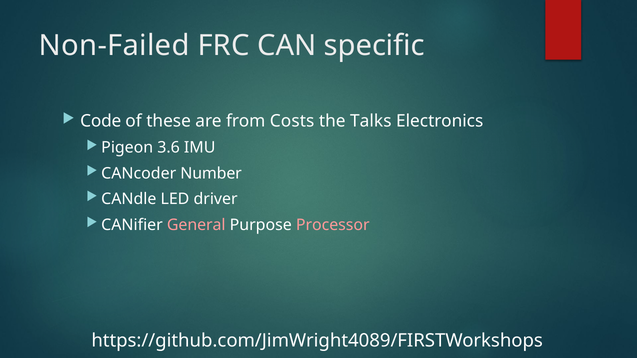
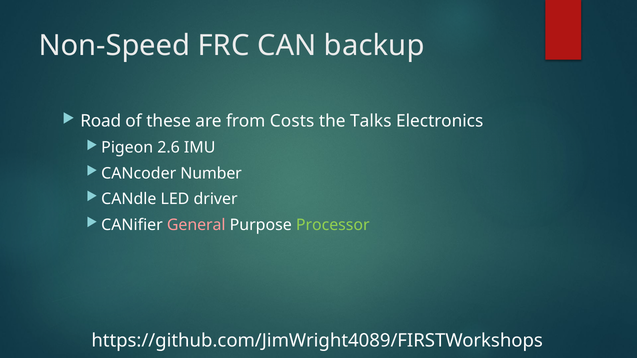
Non-Failed: Non-Failed -> Non-Speed (114, 46)
specific: specific -> backup (374, 46)
Code: Code -> Road (101, 121)
3.6: 3.6 -> 2.6 (169, 148)
Processor colour: pink -> light green (333, 225)
